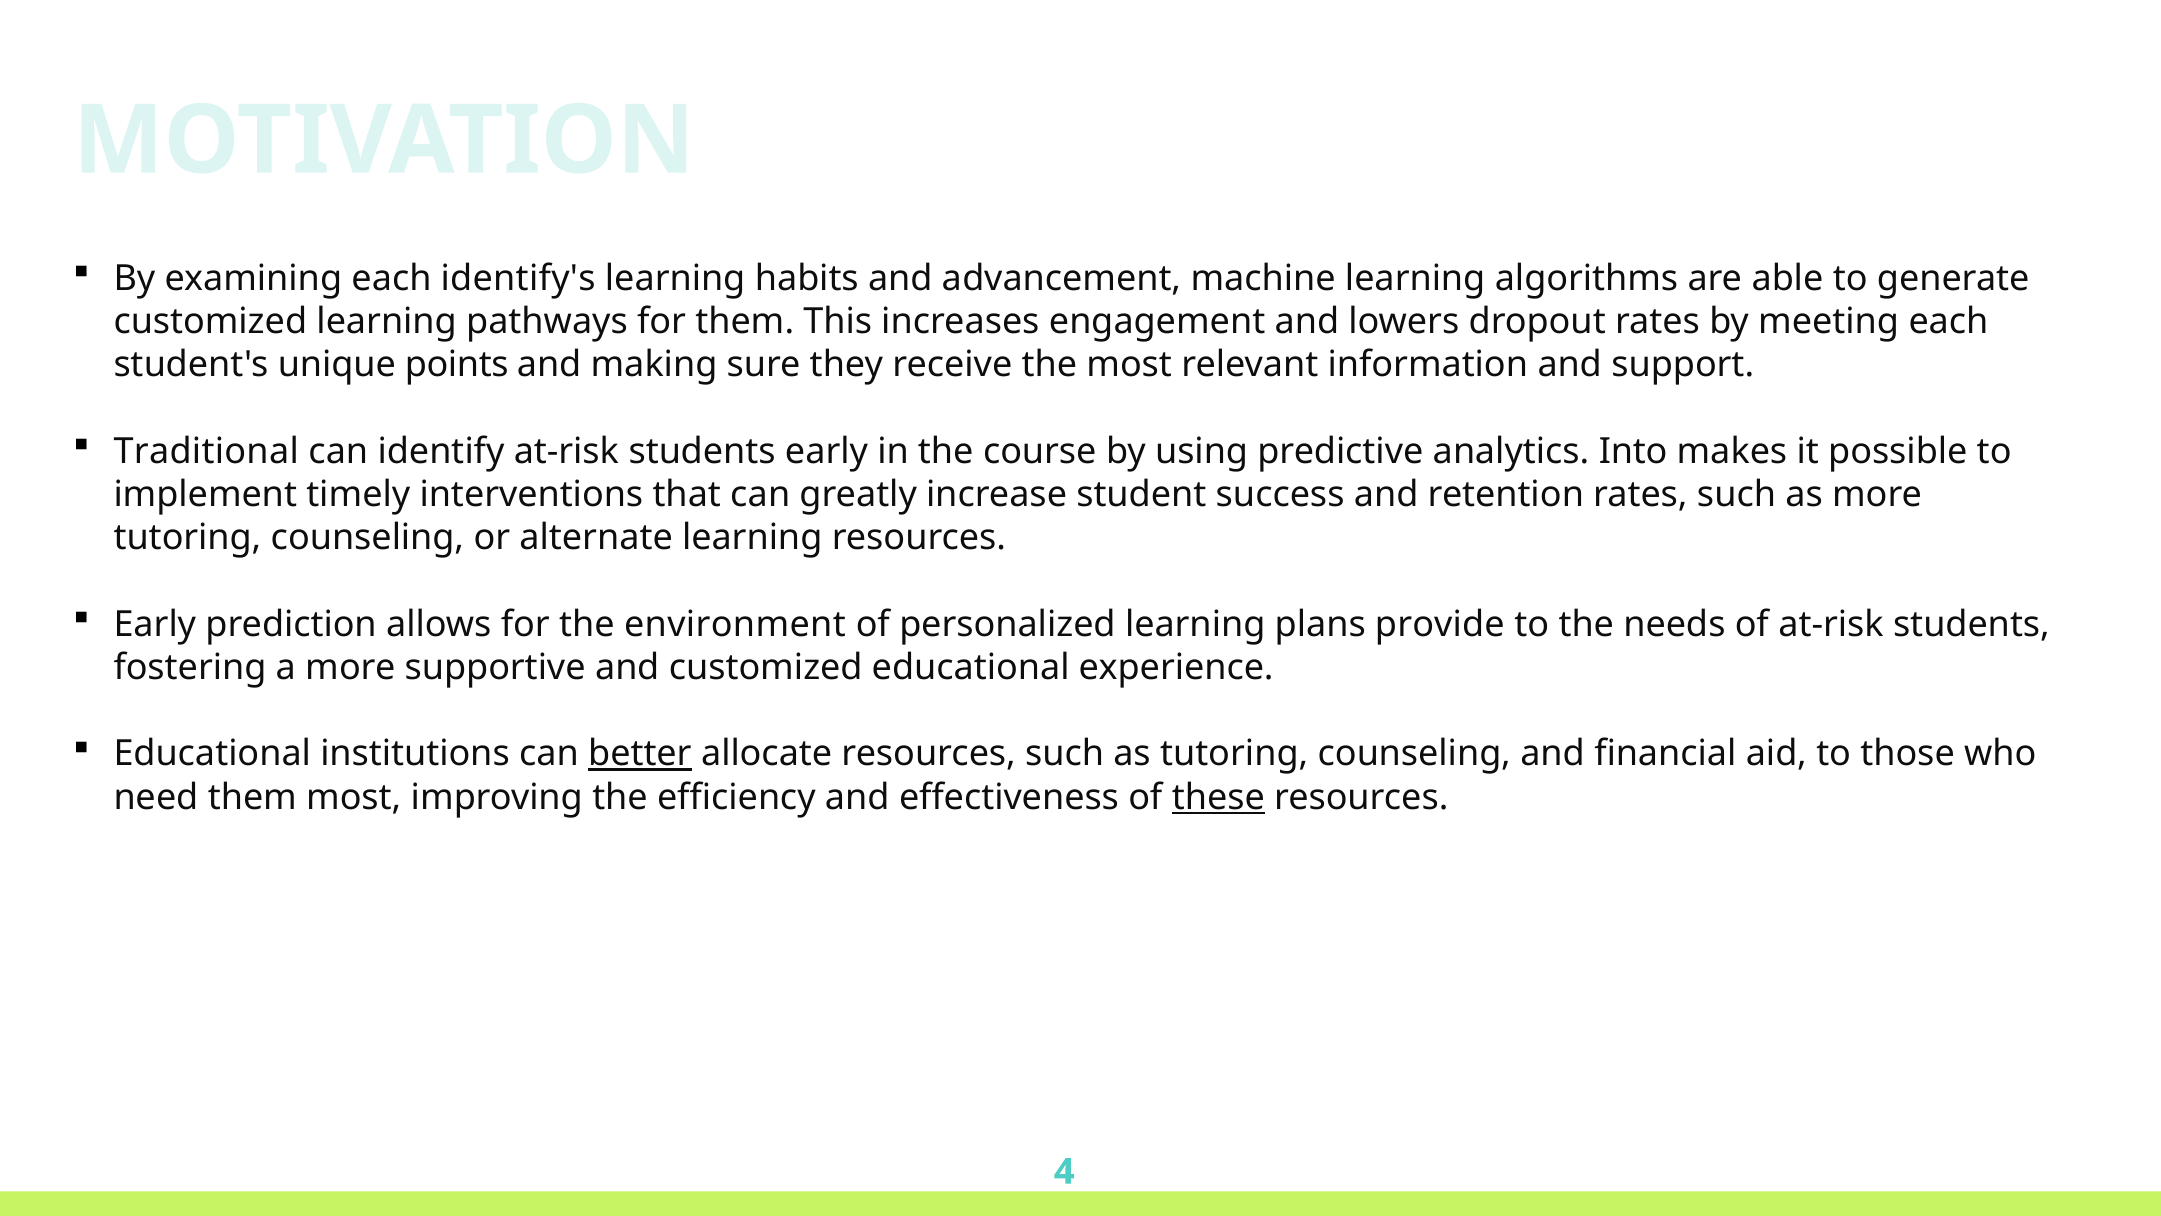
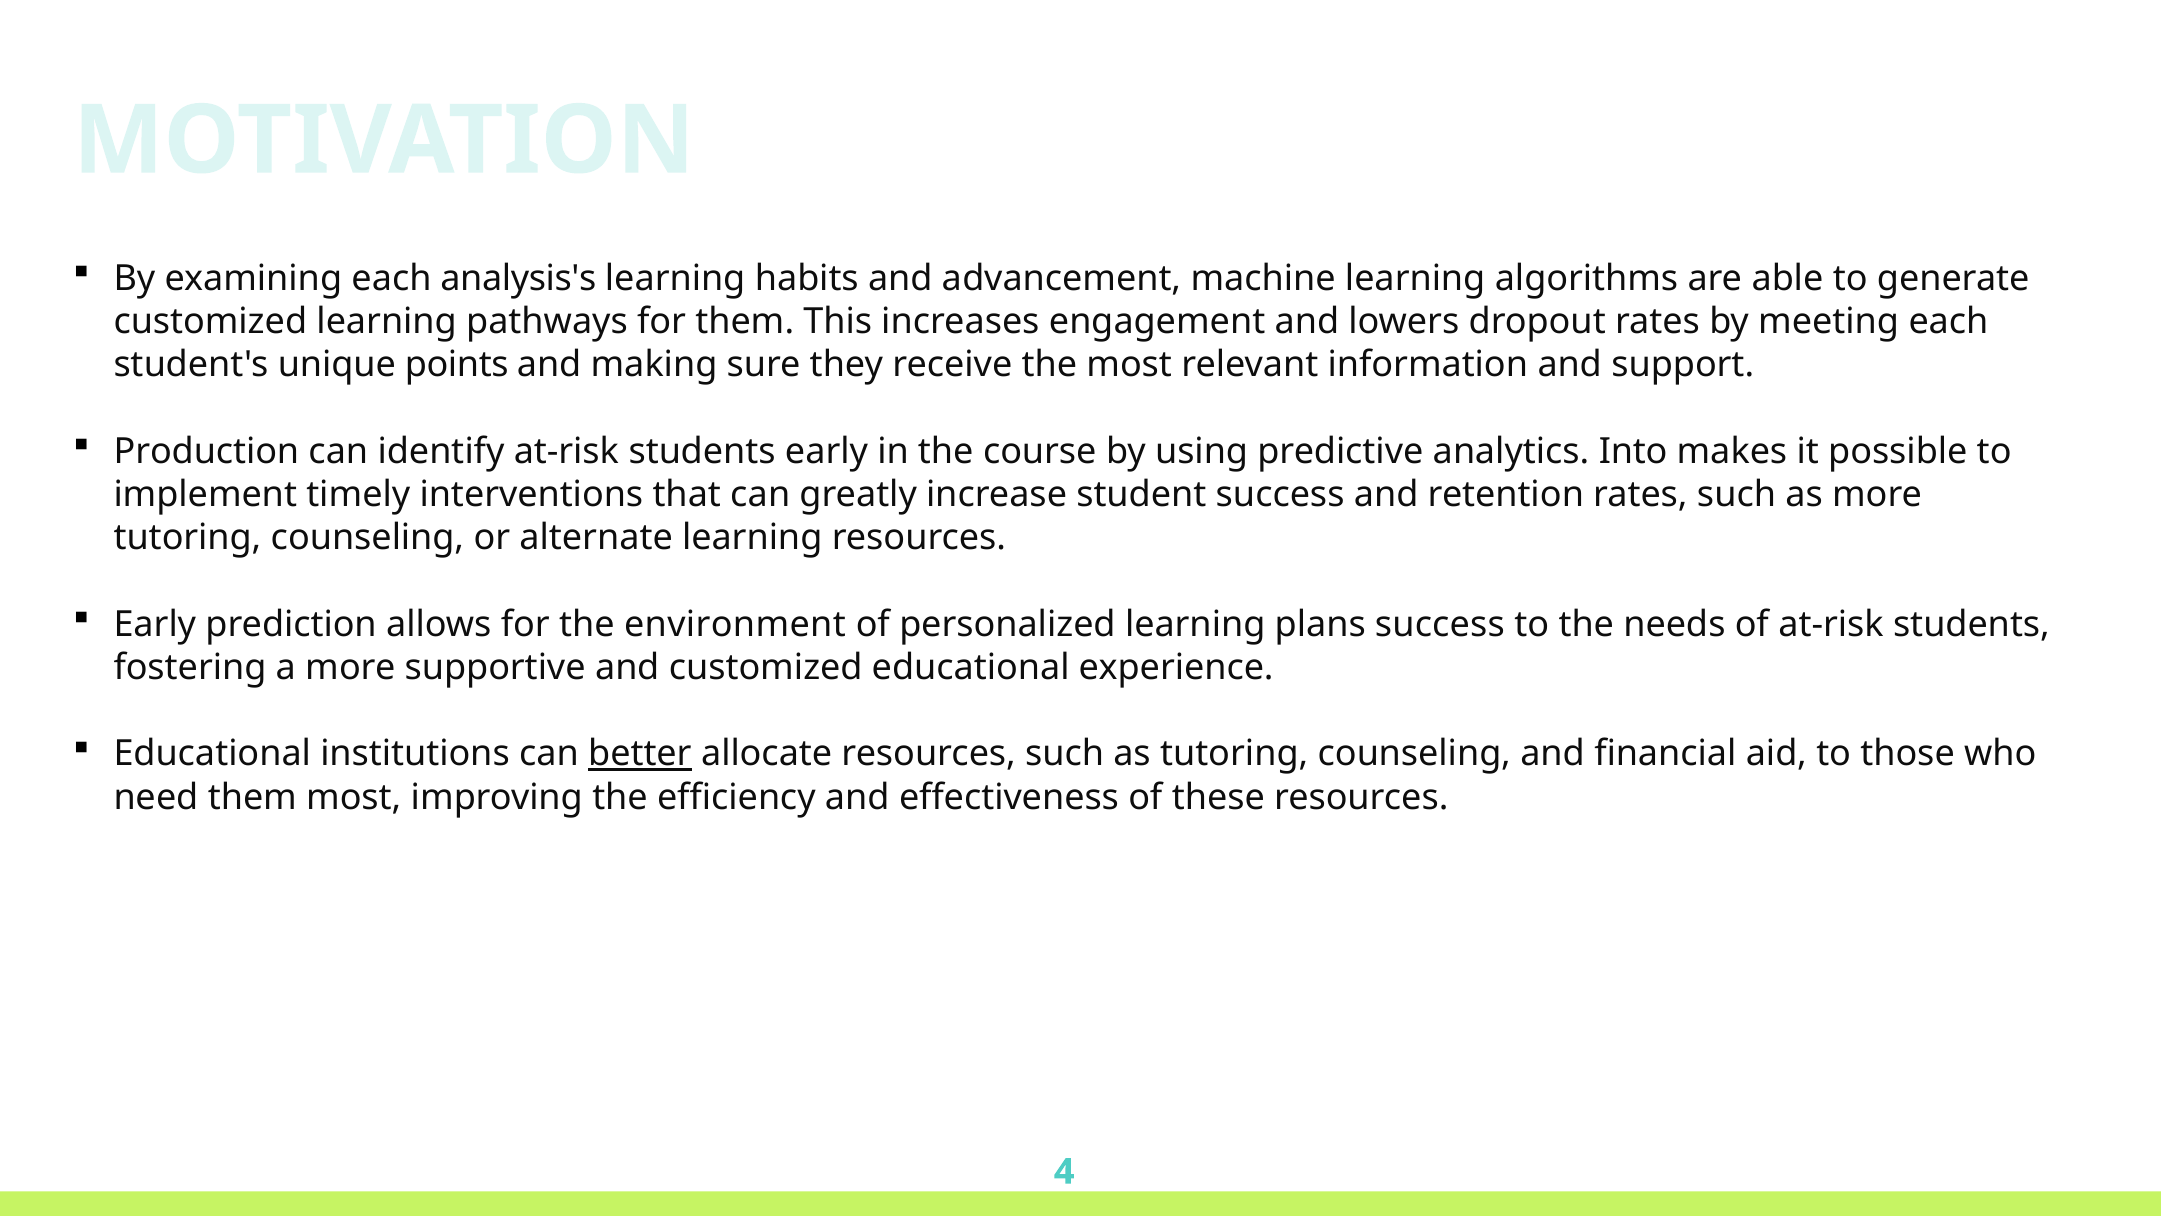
identify's: identify's -> analysis's (518, 278)
Traditional: Traditional -> Production (206, 451)
plans provide: provide -> success (1440, 624)
these underline: present -> none (1218, 797)
